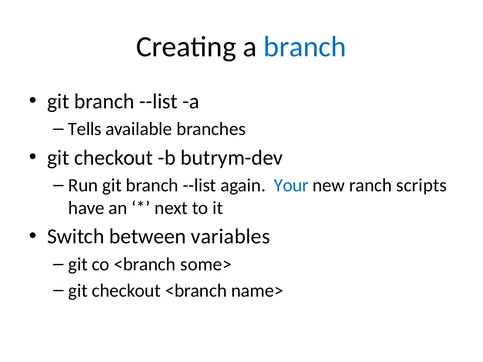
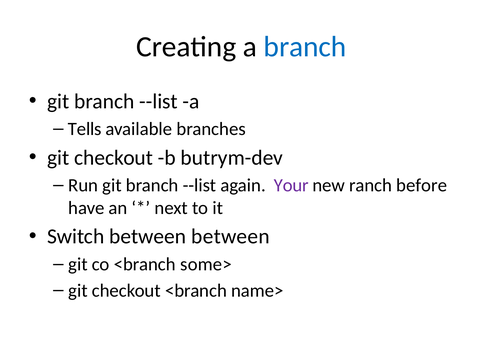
Your colour: blue -> purple (291, 185)
scripts: scripts -> before (422, 185)
between variables: variables -> between (230, 237)
